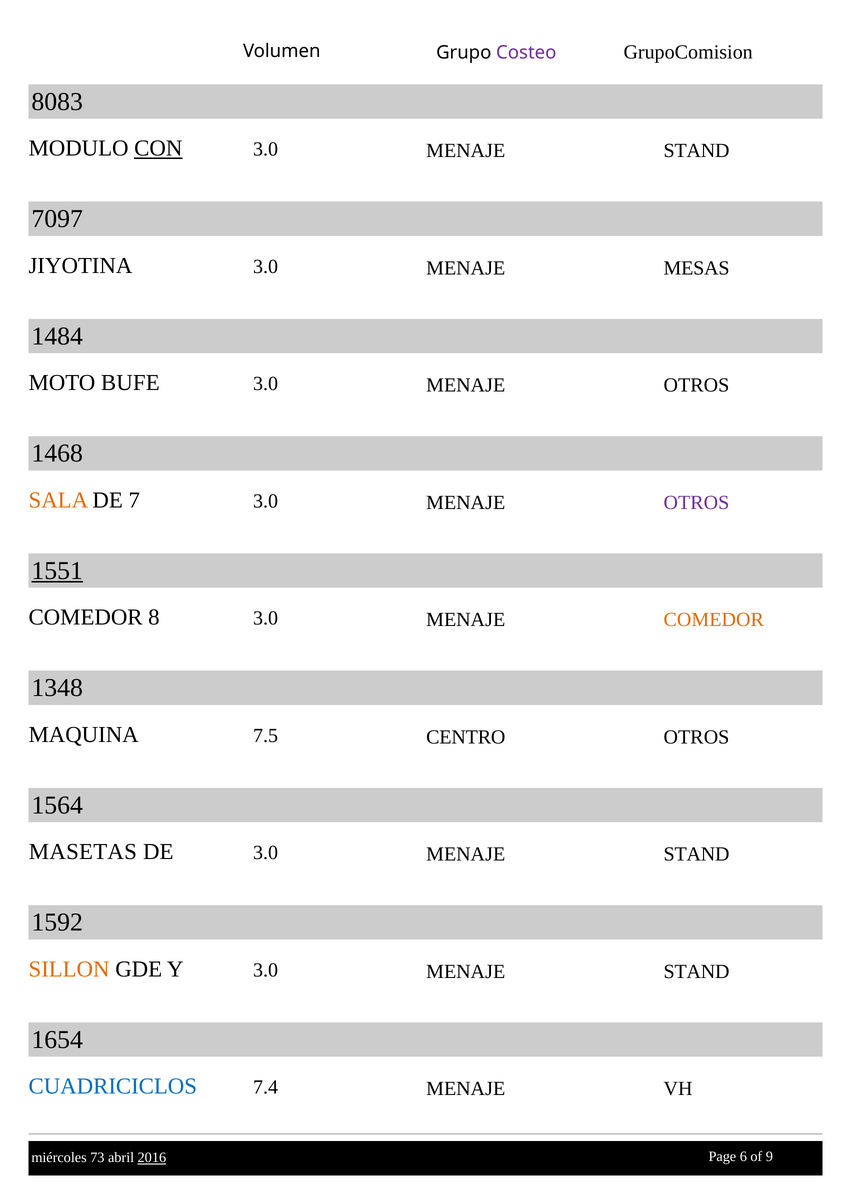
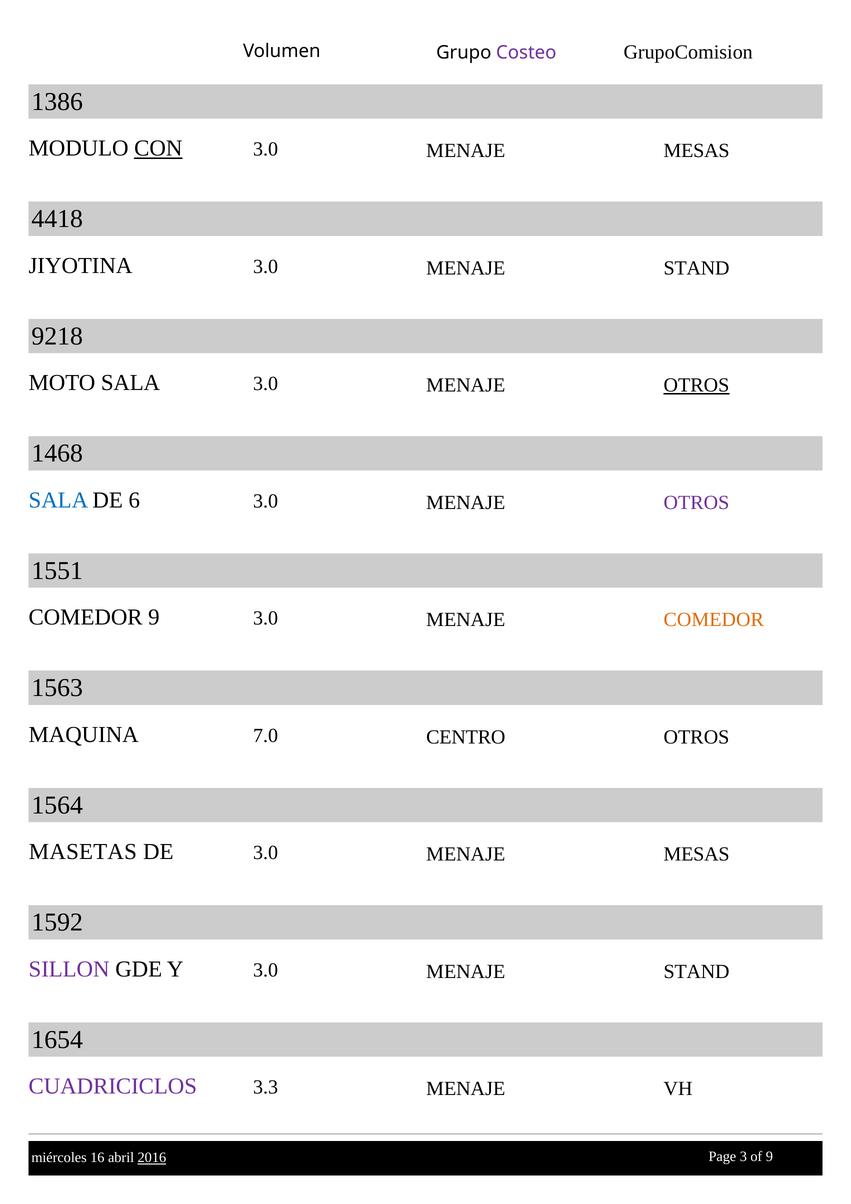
8083: 8083 -> 1386 (57, 102)
STAND: STAND -> MESAS (697, 151)
7097: 7097 -> 4418 (57, 219)
JIYOTINA MENAJE MESAS: MESAS -> STAND (697, 268)
1484: 1484 -> 9218 (57, 336)
MOTO BUFE: BUFE -> SALA (131, 383)
OTROS underline: none -> present (696, 385)
SALA colour: orange -> blue (58, 500)
7: 7 -> 6 (134, 500)
1551 underline: present -> none (57, 571)
COMEDOR 8: 8 -> 9 (154, 617)
1348: 1348 -> 1563 (57, 688)
7.5: 7.5 -> 7.0 (266, 736)
DE MENAJE STAND: STAND -> MESAS (697, 854)
SILLON colour: orange -> purple (69, 969)
CUADRICICLOS colour: blue -> purple (113, 1087)
7.4: 7.4 -> 3.3 (266, 1088)
6: 6 -> 3 (743, 1157)
73: 73 -> 16 (97, 1158)
